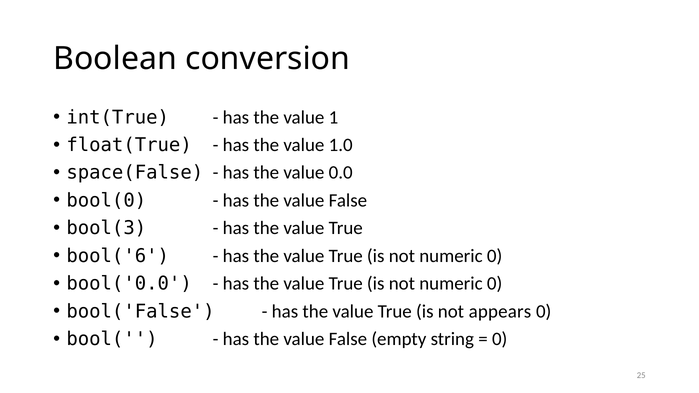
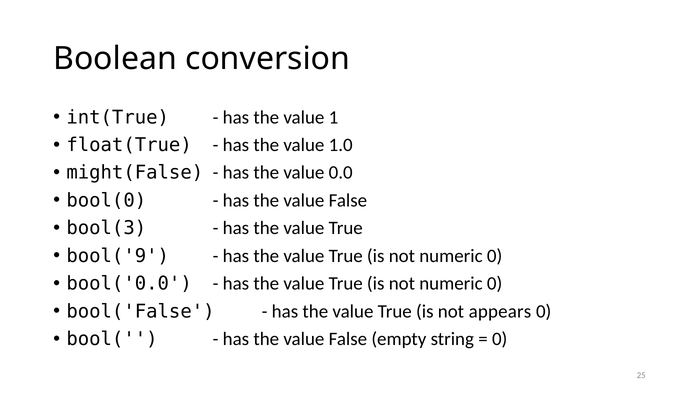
space(False: space(False -> might(False (135, 173)
bool('6: bool('6 -> bool('9 (118, 256)
